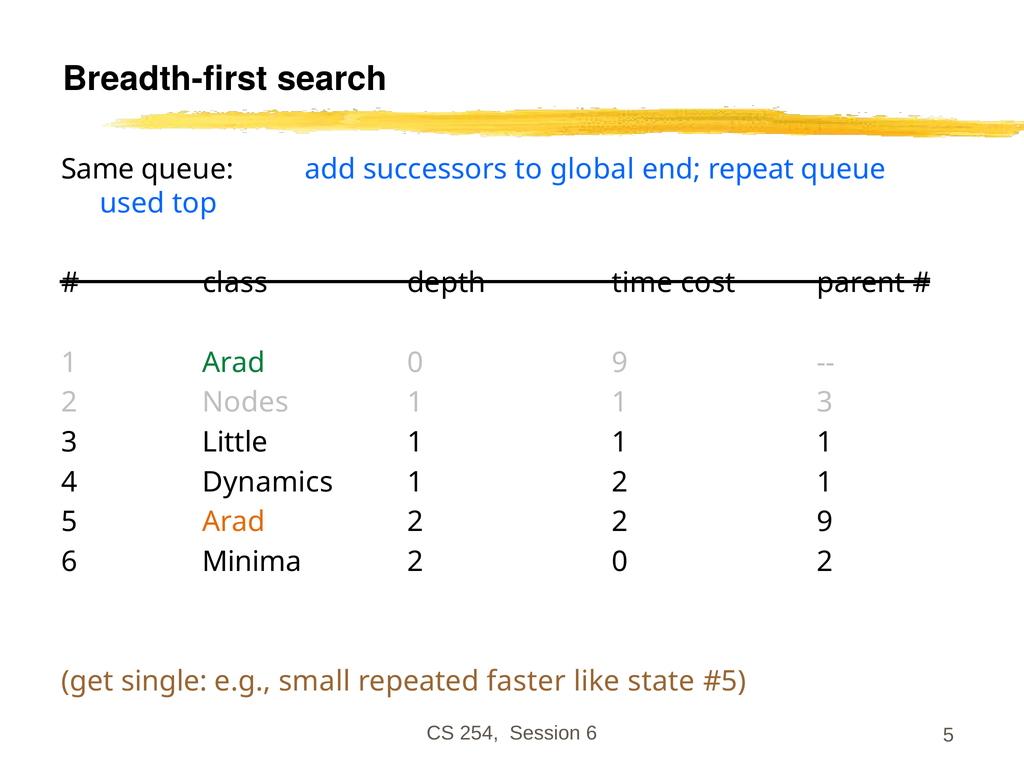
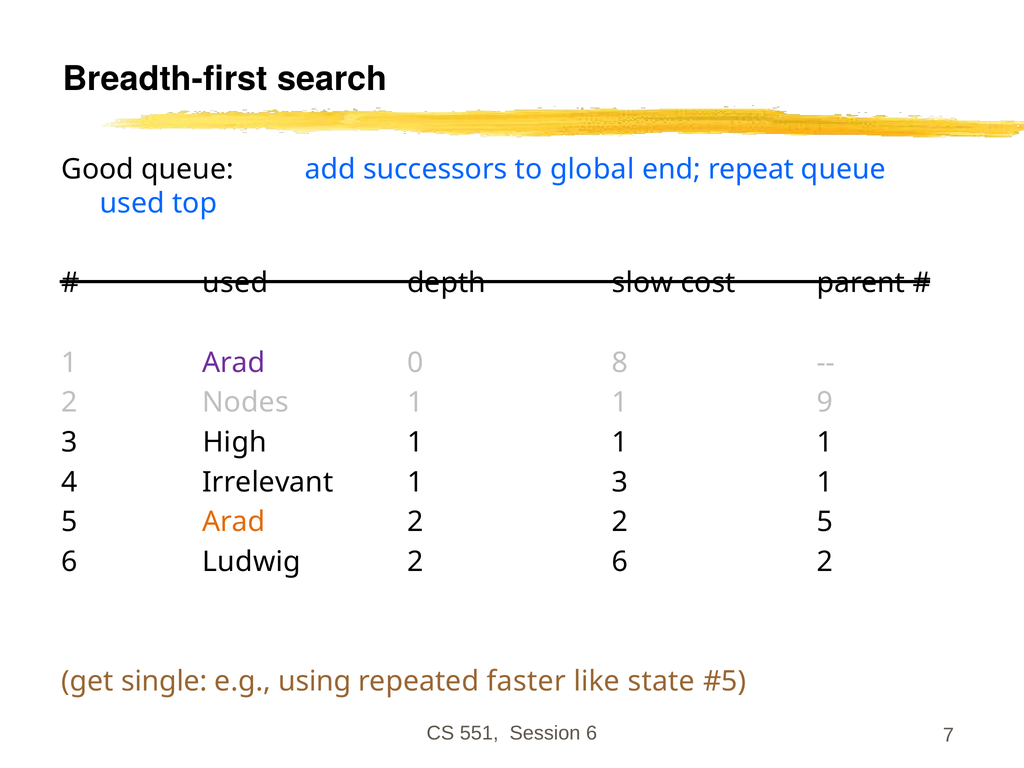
Same: Same -> Good (98, 169)
class: class -> used (235, 283)
time: time -> slow (642, 283)
Arad colour: green -> purple (234, 363)
0 9: 9 -> 8 (620, 363)
1 3: 3 -> 9 (825, 403)
Little: Little -> High (235, 442)
Dynamics: Dynamics -> Irrelevant (268, 482)
1 2: 2 -> 3 (620, 482)
2 9: 9 -> 5 (825, 522)
Minima: Minima -> Ludwig (252, 562)
2 0: 0 -> 6 (620, 562)
small: small -> using (315, 681)
254: 254 -> 551 (479, 733)
6 5: 5 -> 7 (949, 735)
